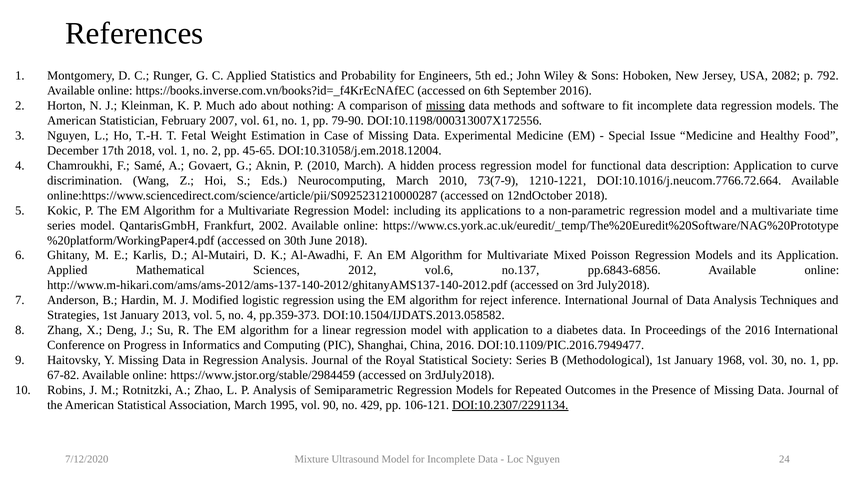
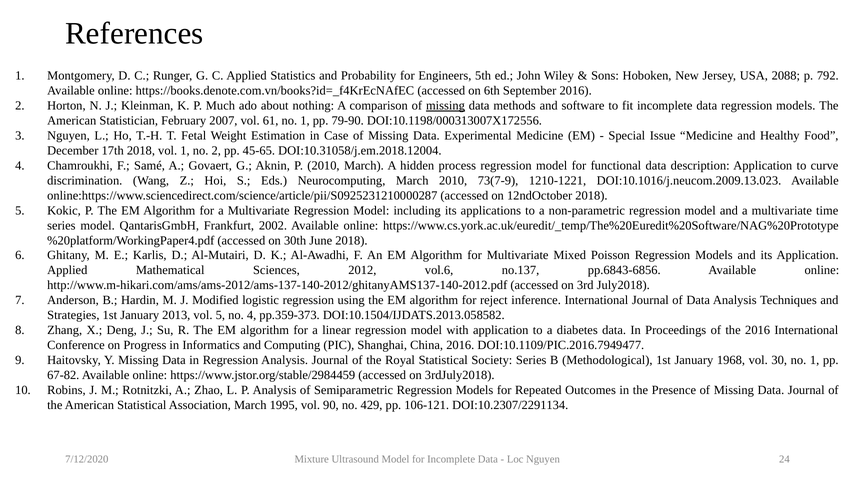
2082: 2082 -> 2088 (786, 76)
https://books.inverse.com.vn/books?id=_f4KrEcNAfEC: https://books.inverse.com.vn/books?id=_f4KrEcNAfEC -> https://books.denote.com.vn/books?id=_f4KrEcNAfEC (275, 91)
DOI:10.1016/j.neucom.7766.72.664: DOI:10.1016/j.neucom.7766.72.664 -> DOI:10.1016/j.neucom.2009.13.023 (689, 180)
DOI:10.2307/2291134 underline: present -> none (510, 405)
